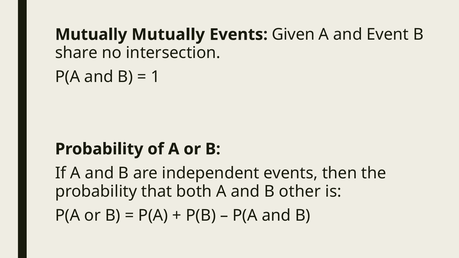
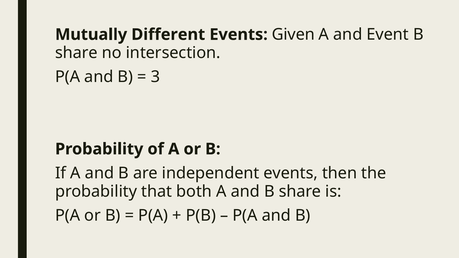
Mutually Mutually: Mutually -> Different (168, 35)
1: 1 -> 3 (155, 77)
and B other: other -> share (300, 192)
